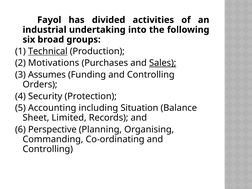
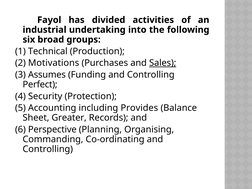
Technical underline: present -> none (48, 51)
Orders: Orders -> Perfect (40, 85)
Situation: Situation -> Provides (139, 108)
Limited: Limited -> Greater (69, 118)
